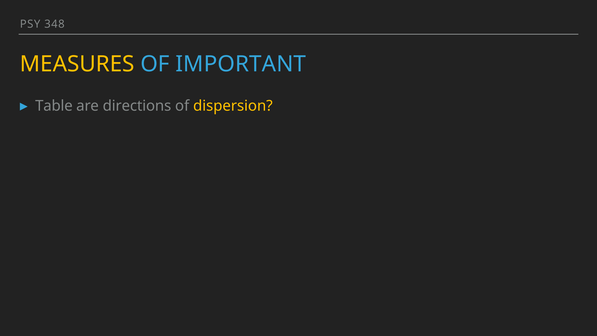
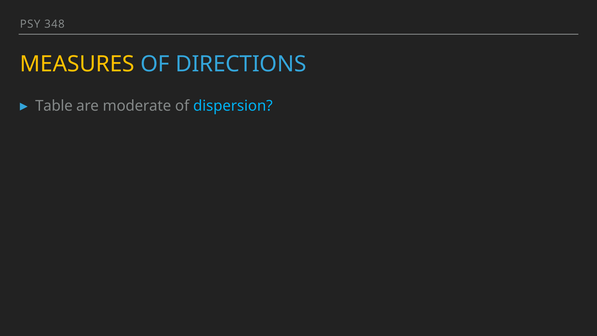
IMPORTANT: IMPORTANT -> DIRECTIONS (241, 64)
directions: directions -> moderate (137, 106)
dispersion colour: yellow -> light blue (233, 106)
